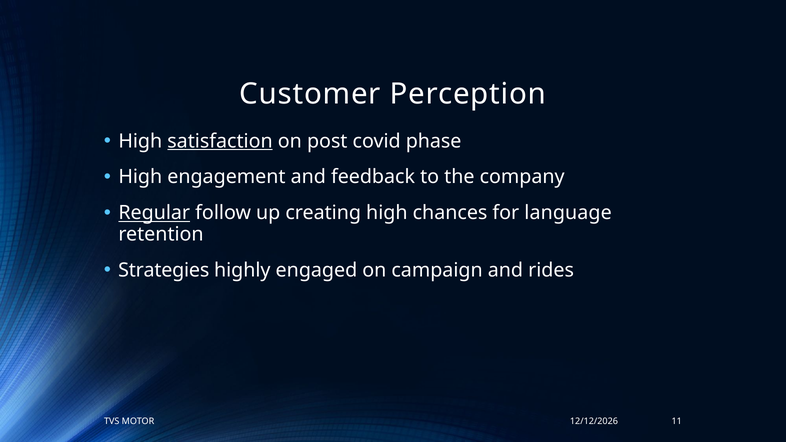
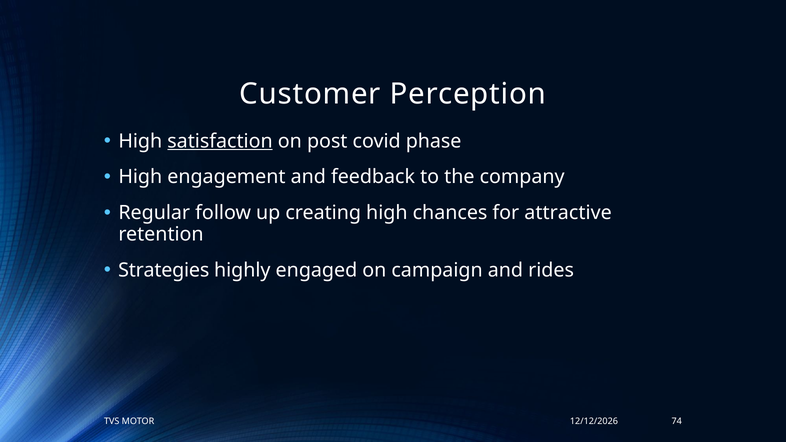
Regular underline: present -> none (154, 213)
language: language -> attractive (568, 213)
11: 11 -> 74 (677, 422)
